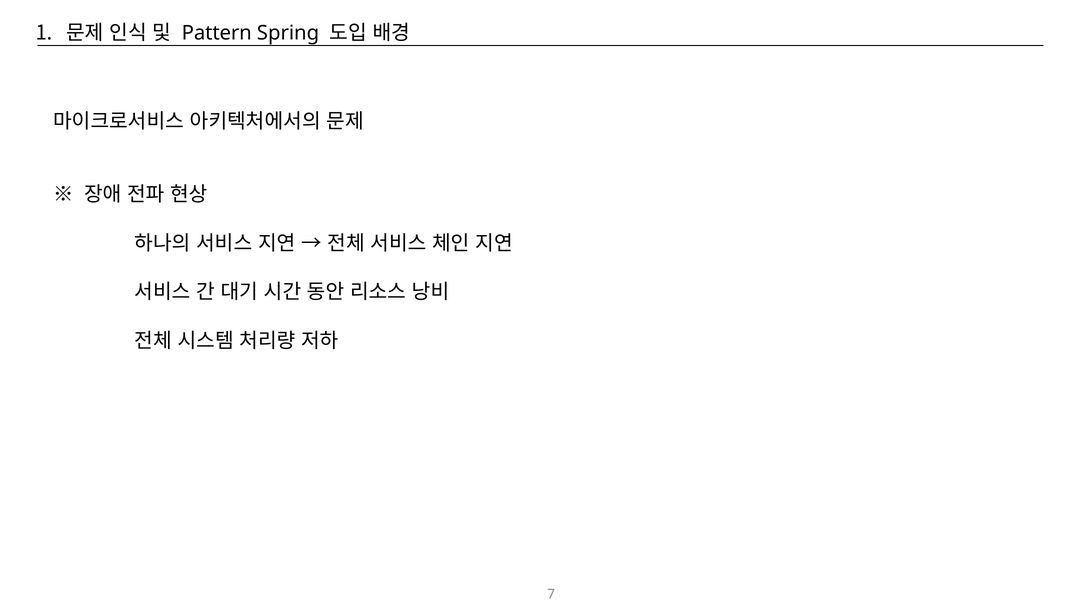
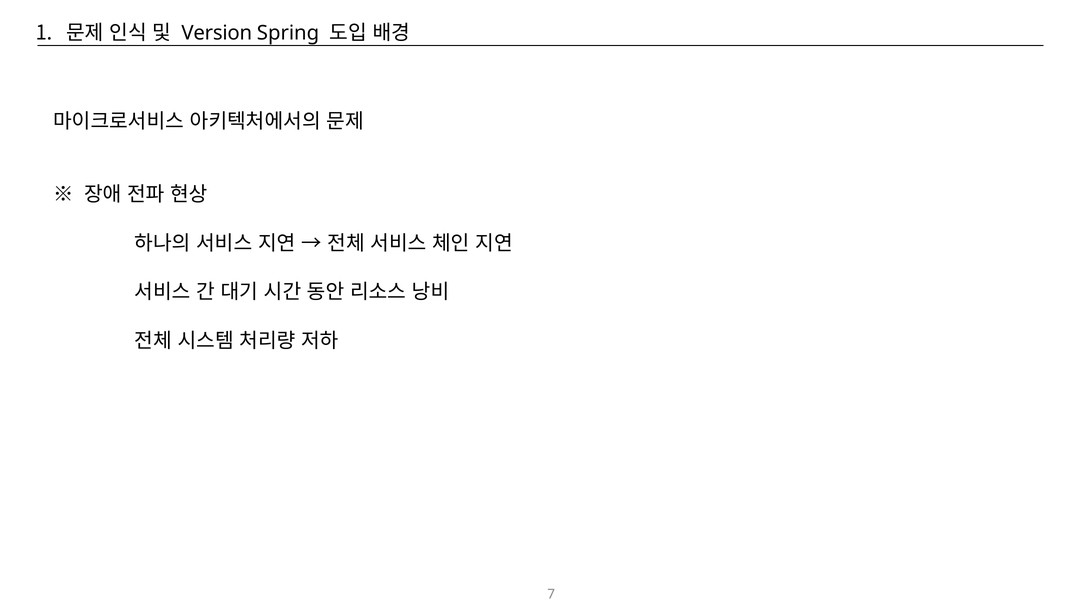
Pattern: Pattern -> Version (217, 33)
